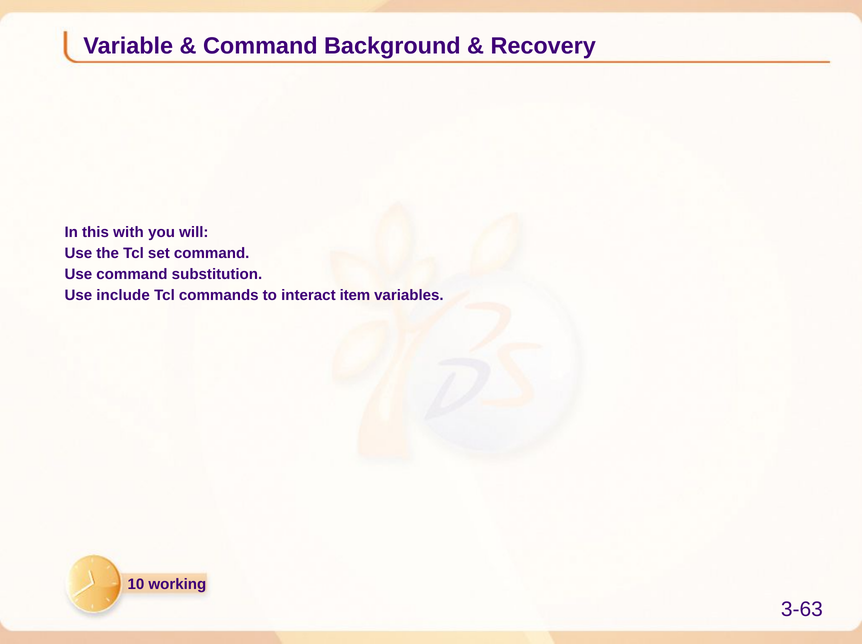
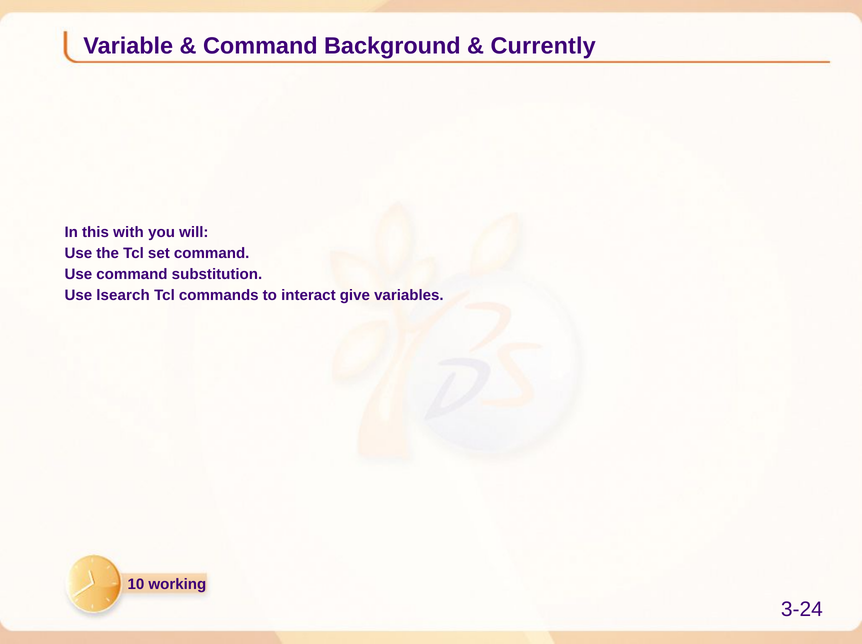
Recovery: Recovery -> Currently (543, 46)
include: include -> lsearch (123, 295)
item: item -> give (355, 295)
3-63: 3-63 -> 3-24 (802, 609)
